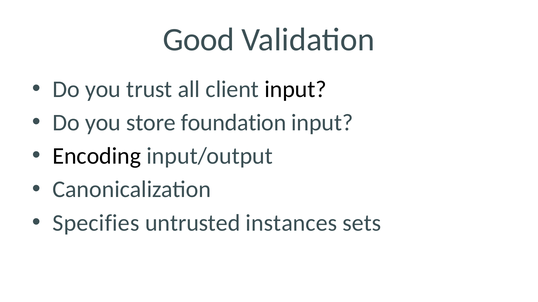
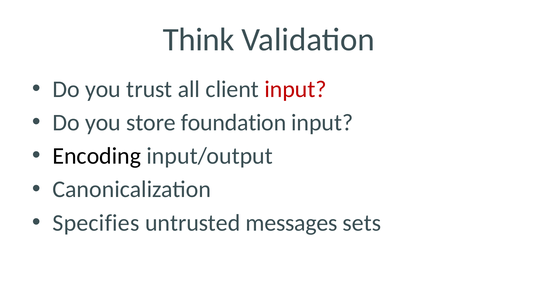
Good: Good -> Think (199, 40)
input colour: black -> red (295, 89)
instances: instances -> messages (292, 223)
